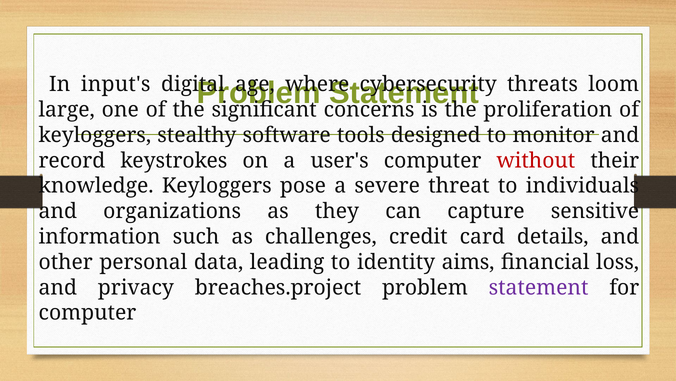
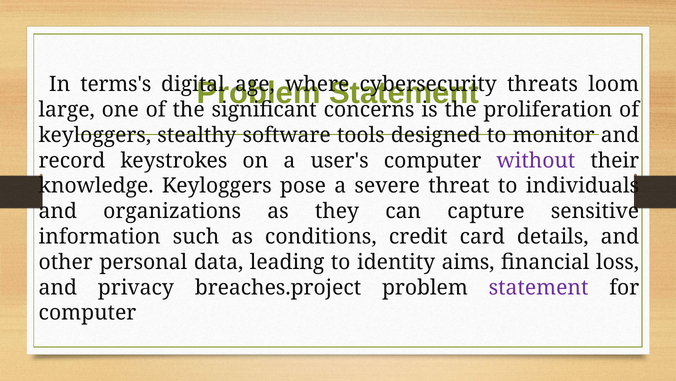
input's: input's -> terms's (116, 84)
without colour: red -> purple (536, 160)
challenges: challenges -> conditions (321, 236)
